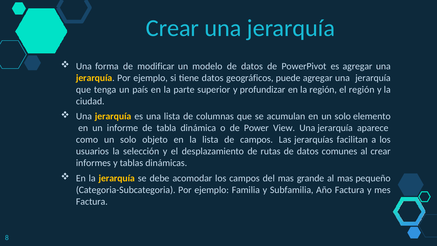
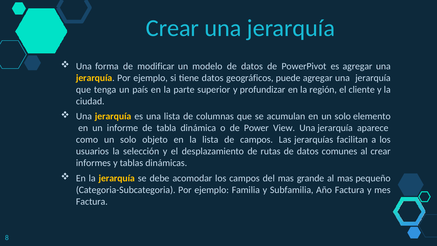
el región: región -> cliente (362, 89)
